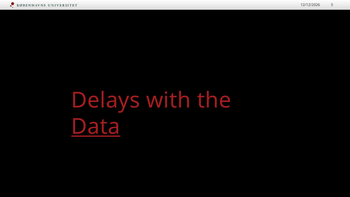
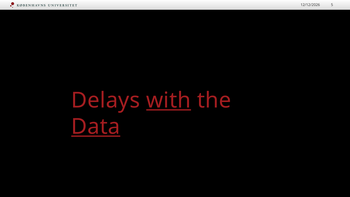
with underline: none -> present (169, 100)
